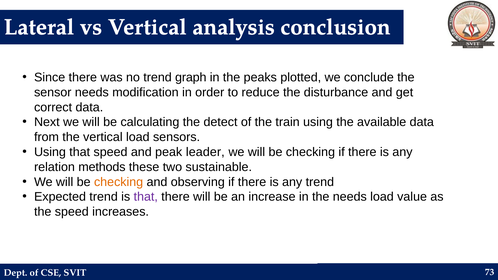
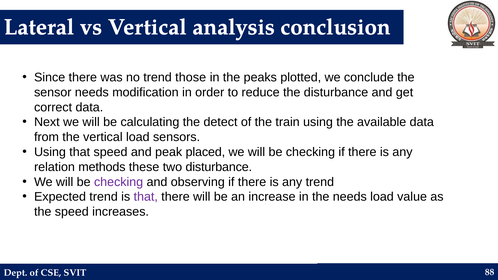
graph: graph -> those (191, 77)
leader: leader -> placed (205, 152)
two sustainable: sustainable -> disturbance (219, 167)
checking colour: orange -> purple (119, 182)
73: 73 -> 88 (490, 272)
